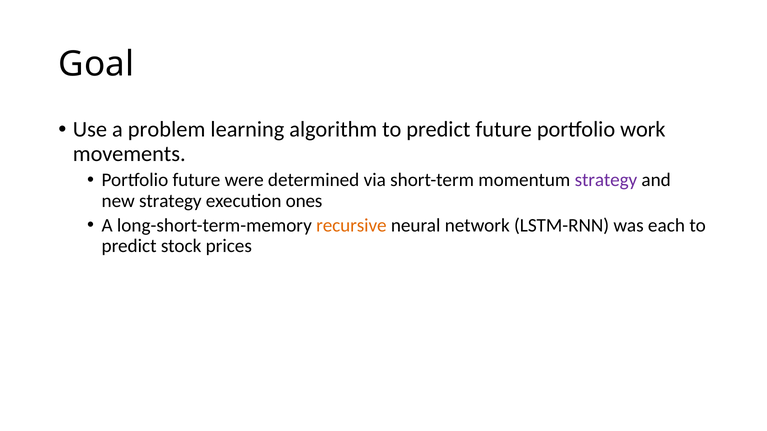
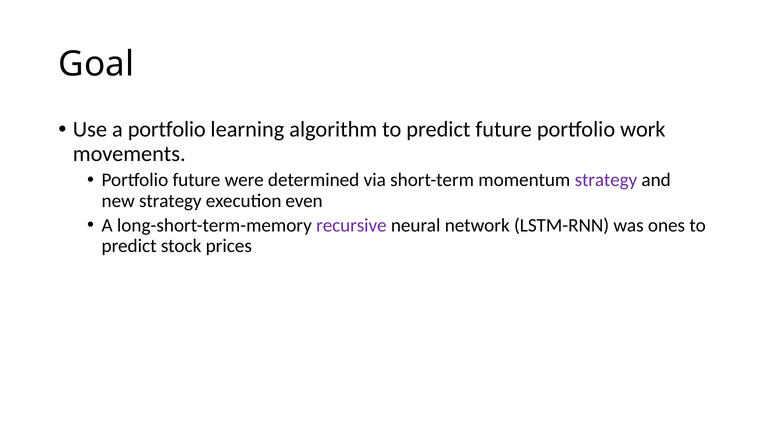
a problem: problem -> portfolio (167, 130)
ones: ones -> even (304, 201)
recursive colour: orange -> purple (351, 226)
each: each -> ones (666, 226)
